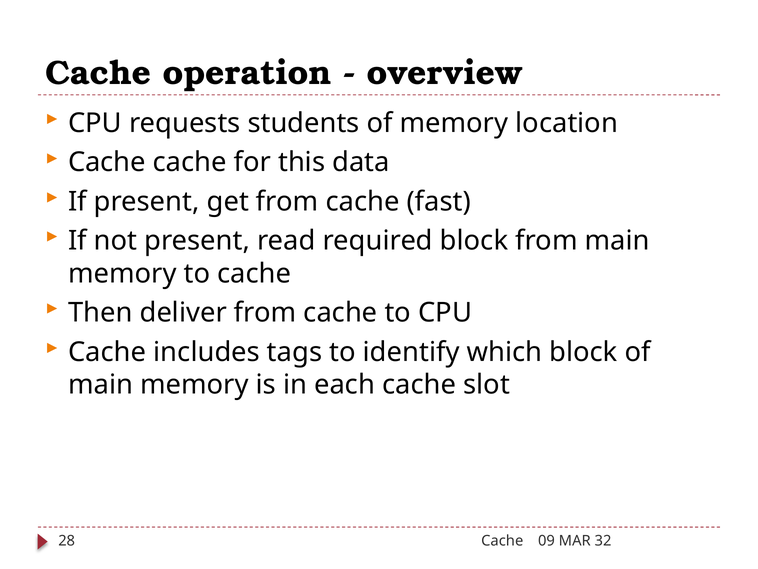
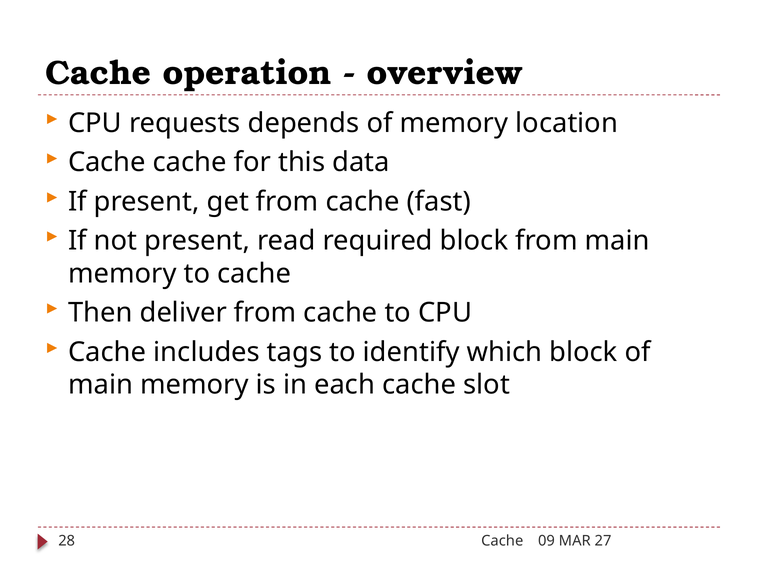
students: students -> depends (304, 123)
32: 32 -> 27 (603, 541)
